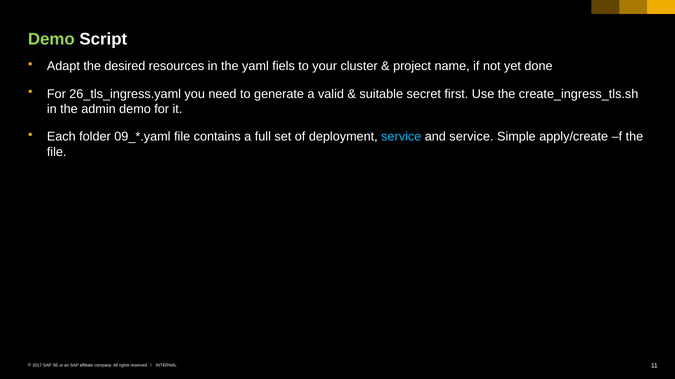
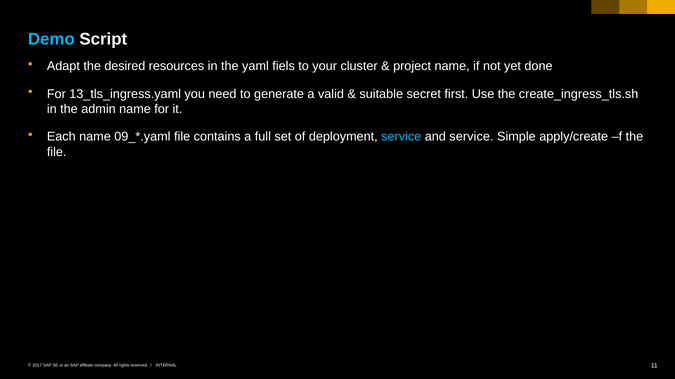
Demo colour: light green -> light blue (51, 39)
26_tls_ingress.yaml: 26_tls_ingress.yaml -> 13_tls_ingress.yaml (125, 94)
admin demo: demo -> name (135, 109)
Each folder: folder -> name (95, 137)
